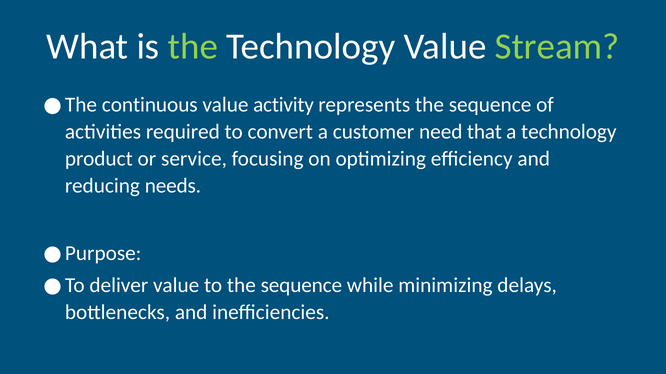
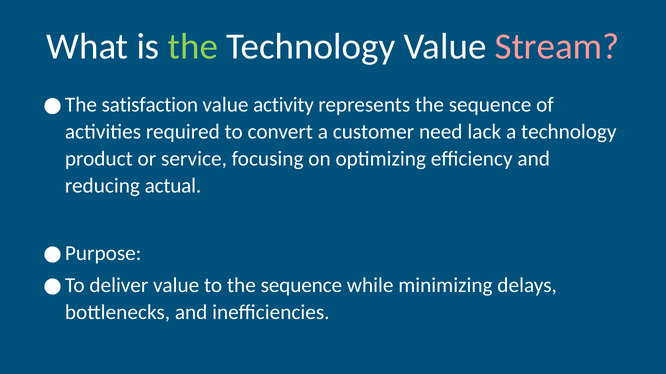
Stream colour: light green -> pink (557, 47)
continuous: continuous -> satisfaction (150, 105)
that: that -> lack (484, 132)
needs: needs -> actual (173, 186)
